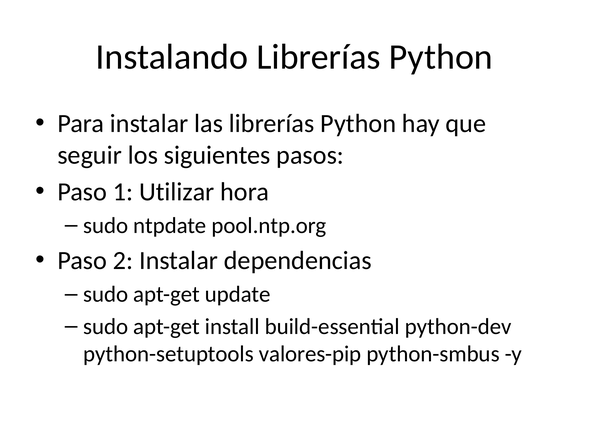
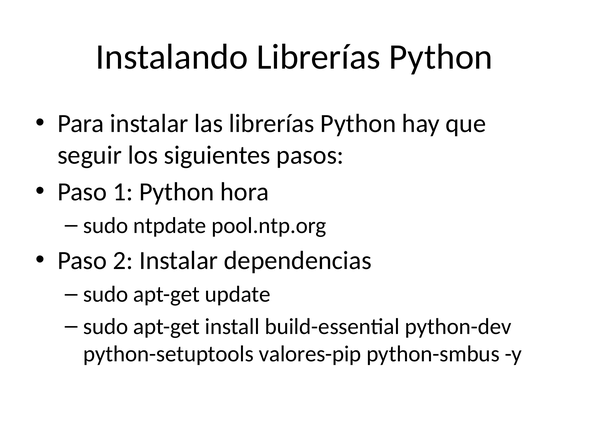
1 Utilizar: Utilizar -> Python (177, 192)
